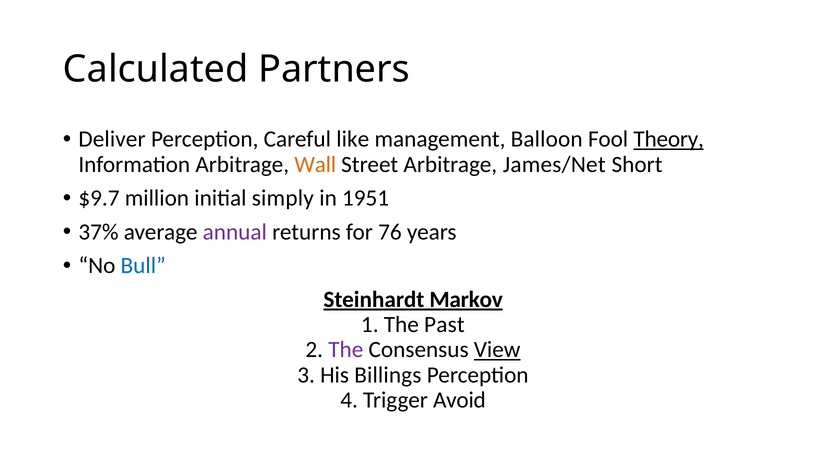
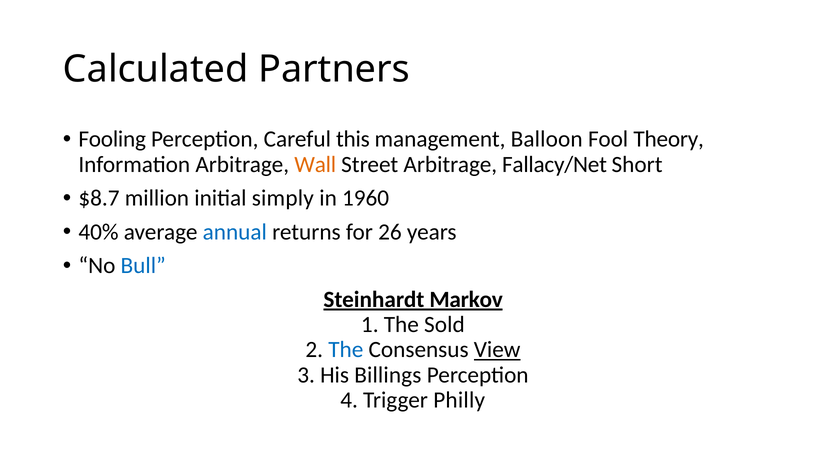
Deliver: Deliver -> Fooling (112, 139)
like: like -> this (353, 139)
Theory underline: present -> none (669, 139)
James/Net: James/Net -> Fallacy/Net (554, 164)
$9.7: $9.7 -> $8.7 (99, 198)
1951: 1951 -> 1960 (366, 198)
37%: 37% -> 40% (99, 232)
annual colour: purple -> blue (235, 232)
76: 76 -> 26 (390, 232)
Past: Past -> Sold (444, 324)
The colour: purple -> blue (346, 349)
Avoid: Avoid -> Philly (459, 400)
